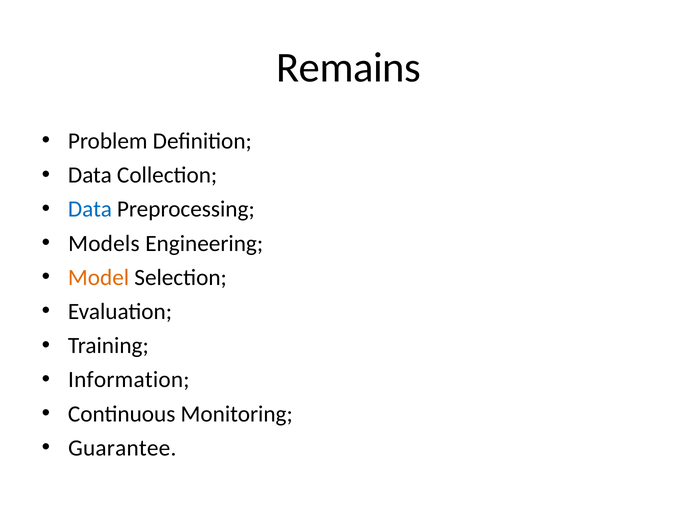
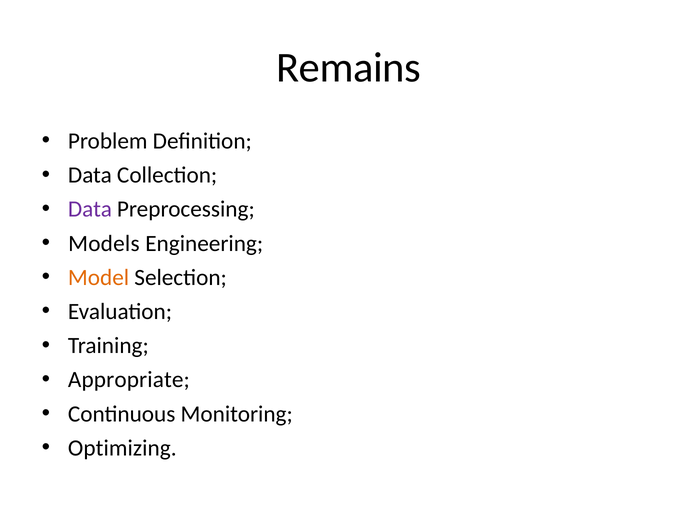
Data colour: blue -> purple (90, 209)
Information: Information -> Appropriate (129, 380)
Guarantee: Guarantee -> Optimizing (122, 448)
